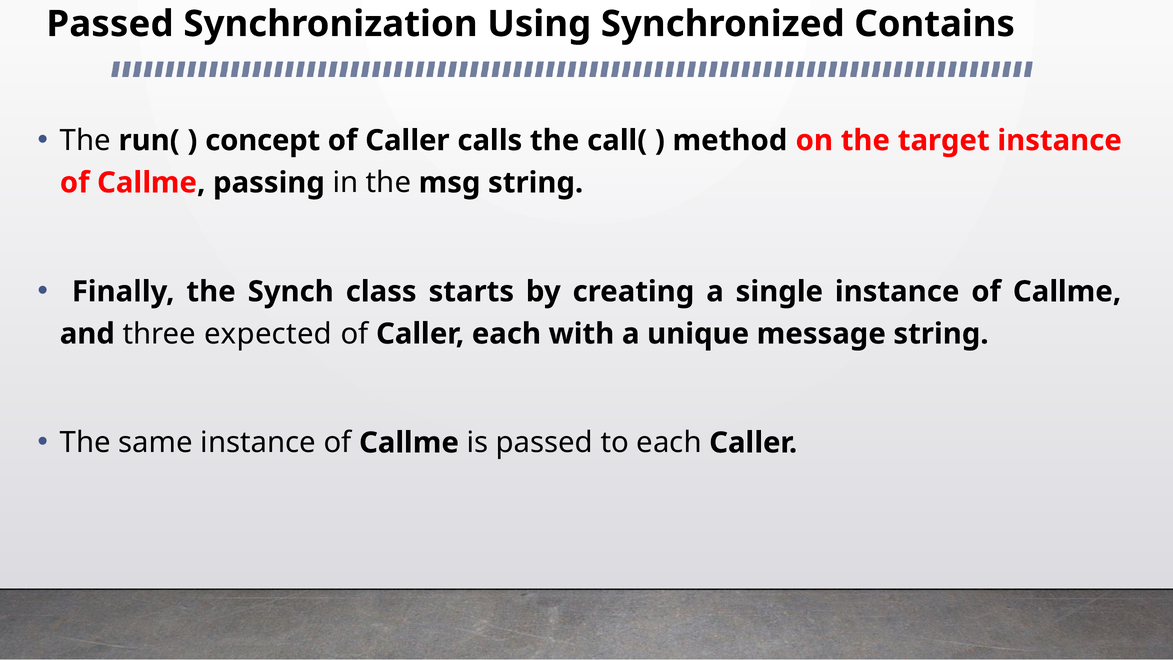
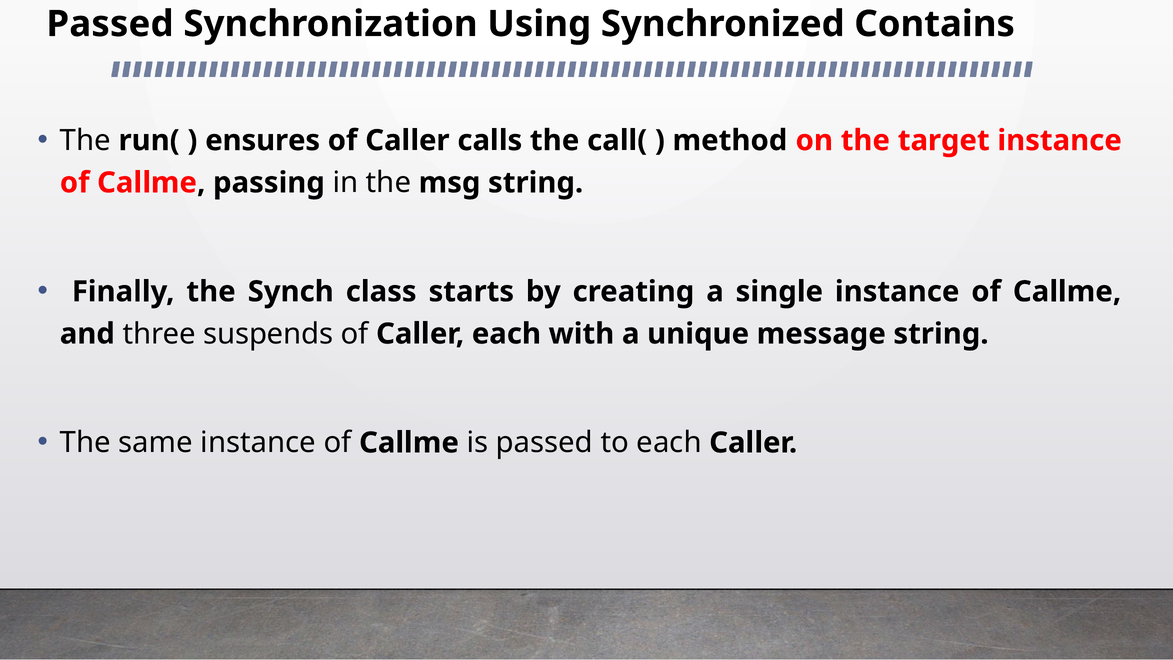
concept: concept -> ensures (263, 140)
expected: expected -> suspends (268, 334)
